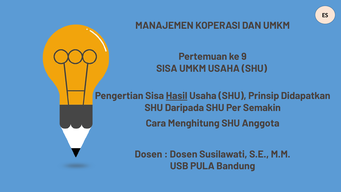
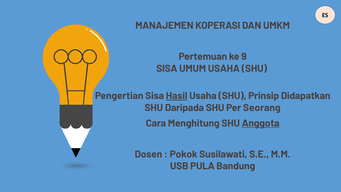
SISA UMKM: UMKM -> UMUM (193, 68)
Semakin: Semakin -> Seorang (262, 108)
Anggota underline: none -> present (261, 123)
Dosen: Dosen -> Pokok (184, 154)
